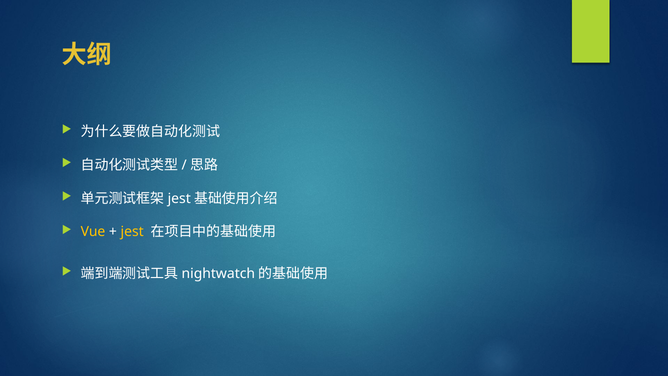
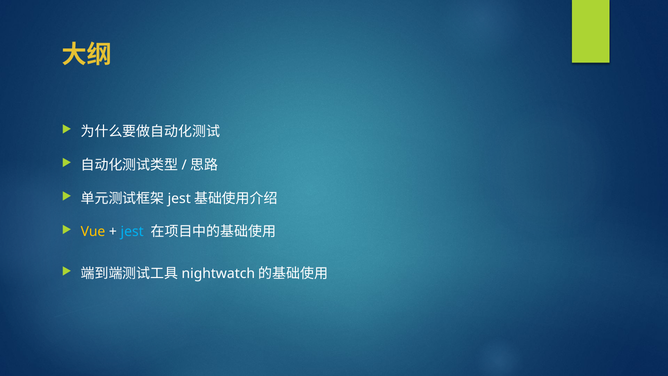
jest colour: yellow -> light blue (132, 232)
